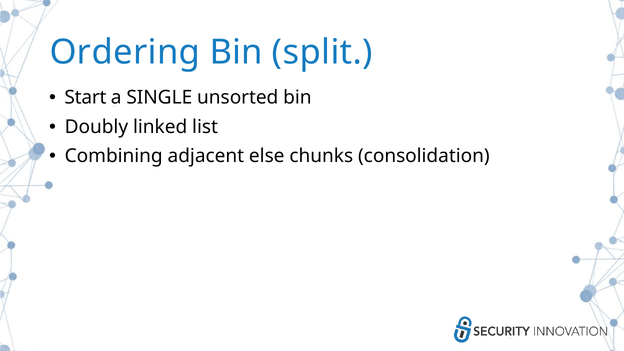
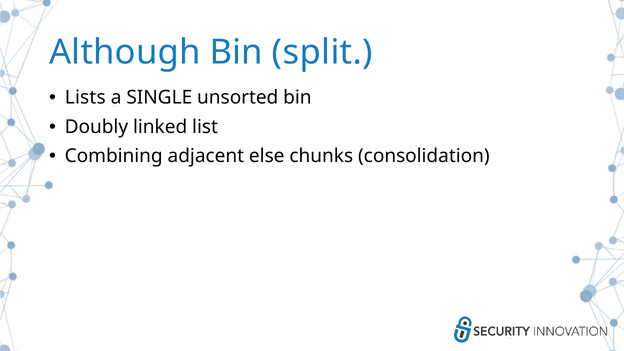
Ordering: Ordering -> Although (125, 52)
Start: Start -> Lists (85, 98)
